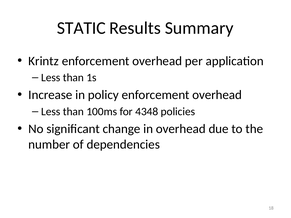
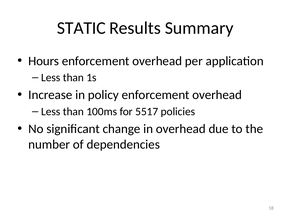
Krintz: Krintz -> Hours (44, 61)
4348: 4348 -> 5517 (147, 112)
